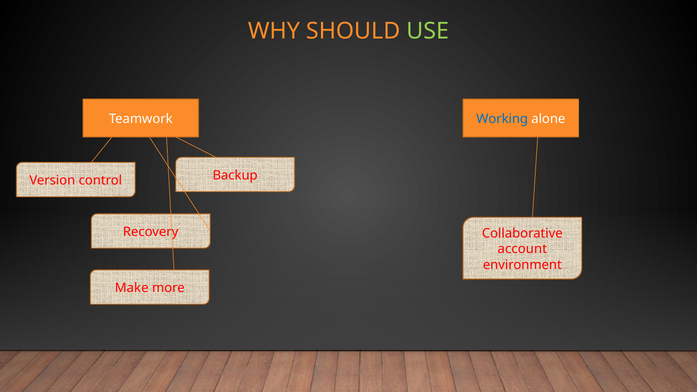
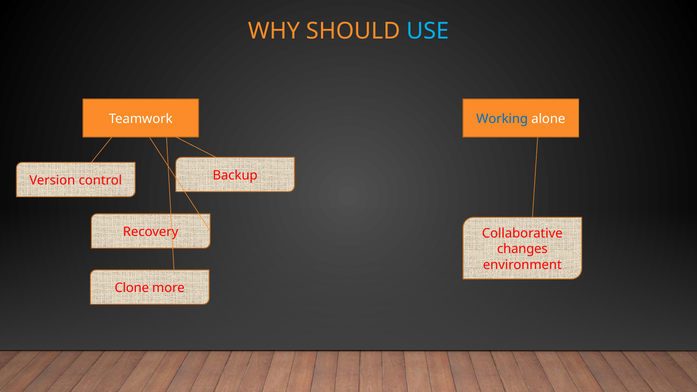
USE colour: light green -> light blue (428, 31)
account: account -> changes (522, 249)
Make: Make -> Clone (132, 288)
